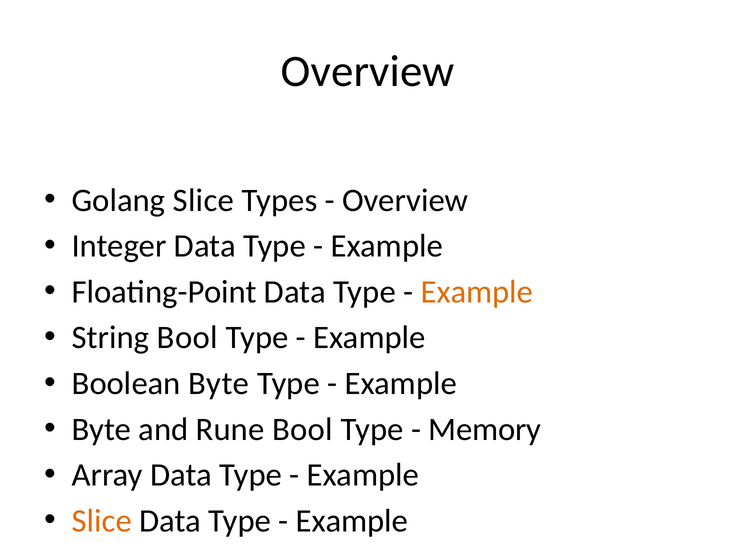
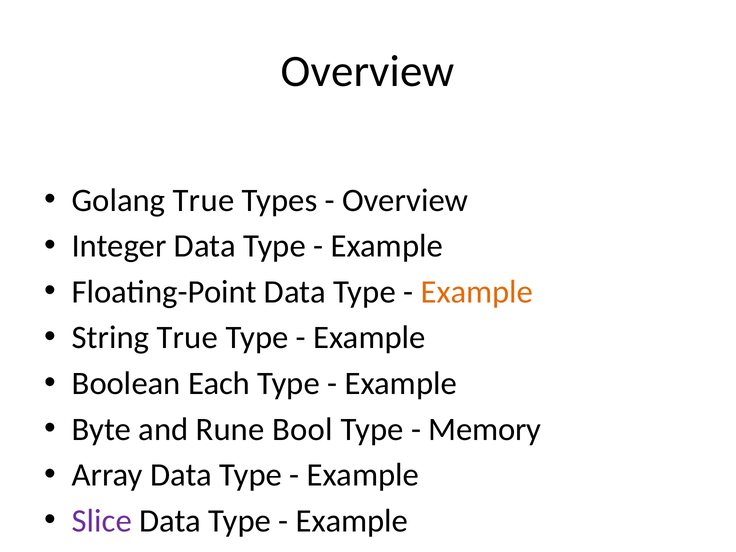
Golang Slice: Slice -> True (204, 200)
String Bool: Bool -> True (187, 338)
Boolean Byte: Byte -> Each (219, 383)
Slice colour: orange -> purple (102, 521)
